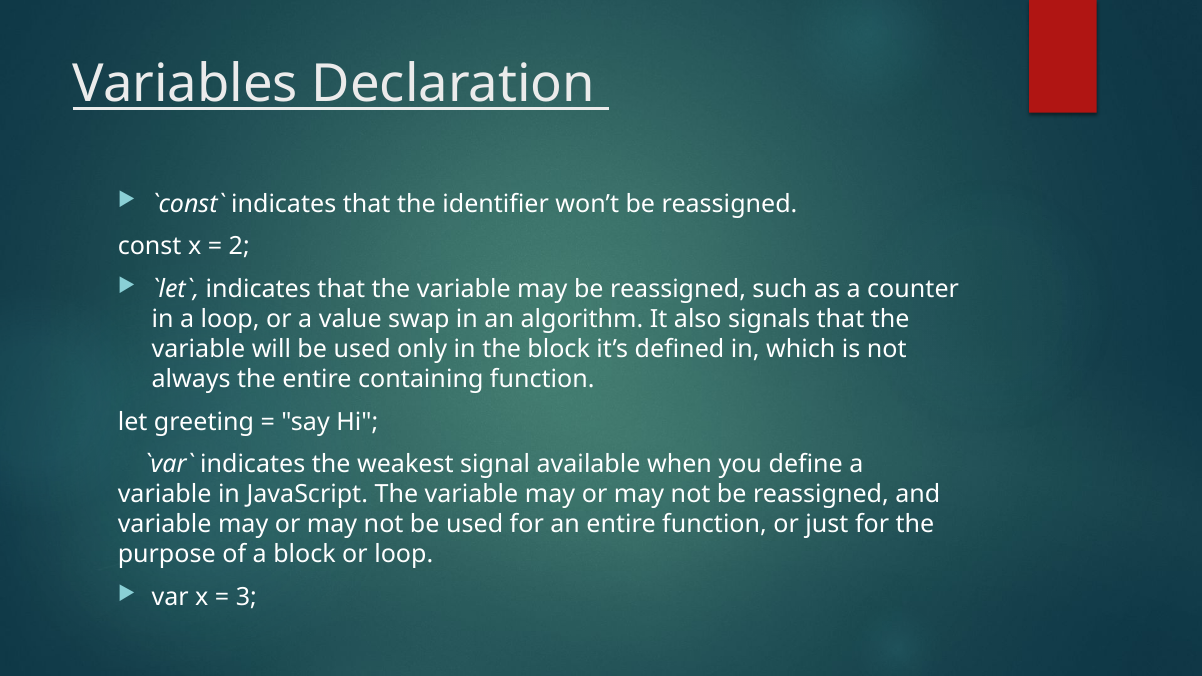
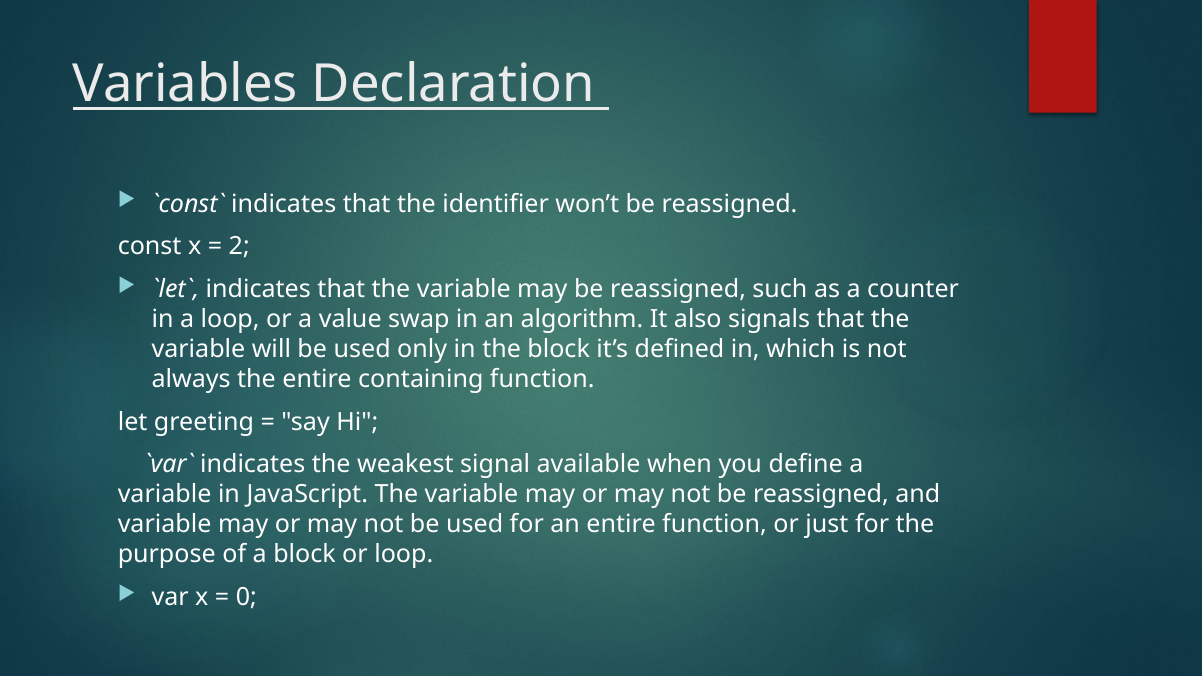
3: 3 -> 0 (246, 597)
